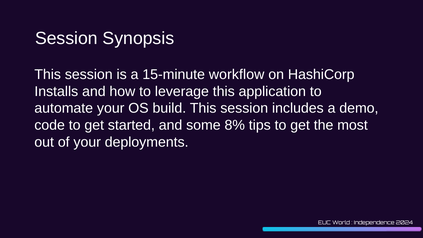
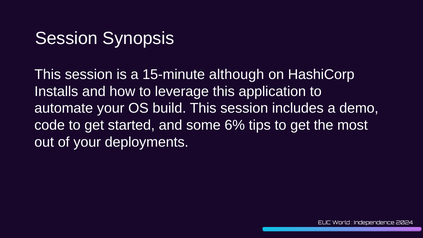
workflow: workflow -> although (237, 74)
8%: 8% -> 6% (235, 125)
